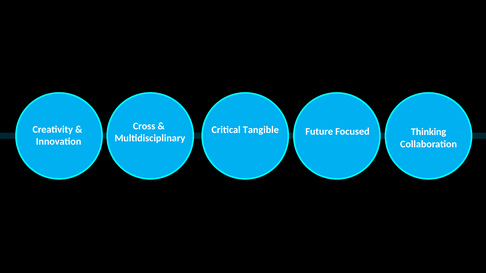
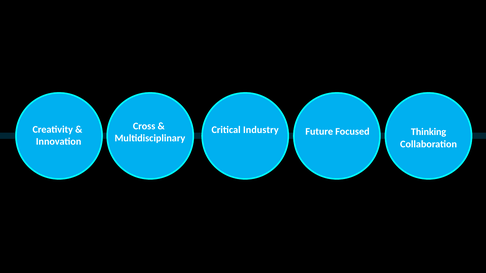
Tangible: Tangible -> Industry (261, 130)
